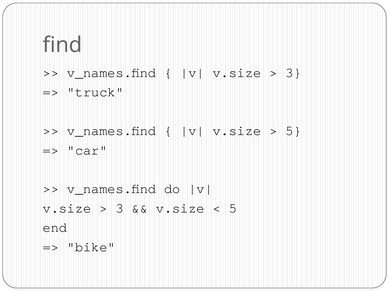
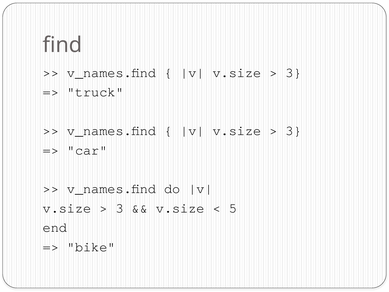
5: 5 -> 3 (294, 131)
